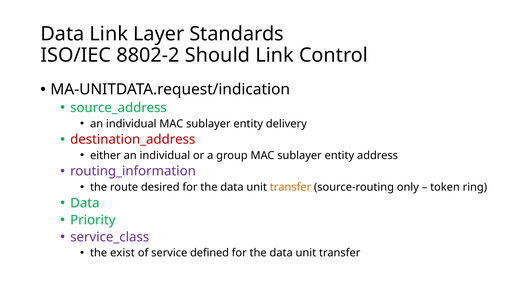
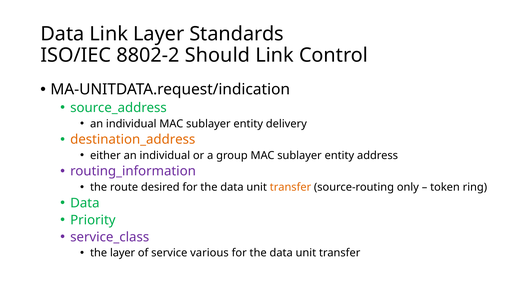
destination_address colour: red -> orange (133, 140)
the exist: exist -> layer (123, 253)
defined: defined -> various (209, 253)
